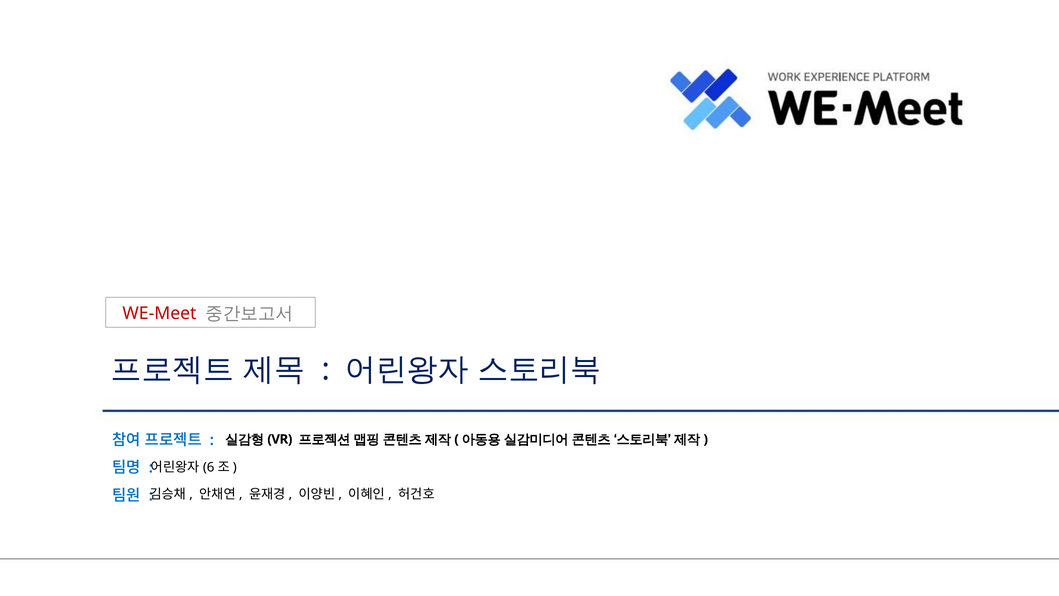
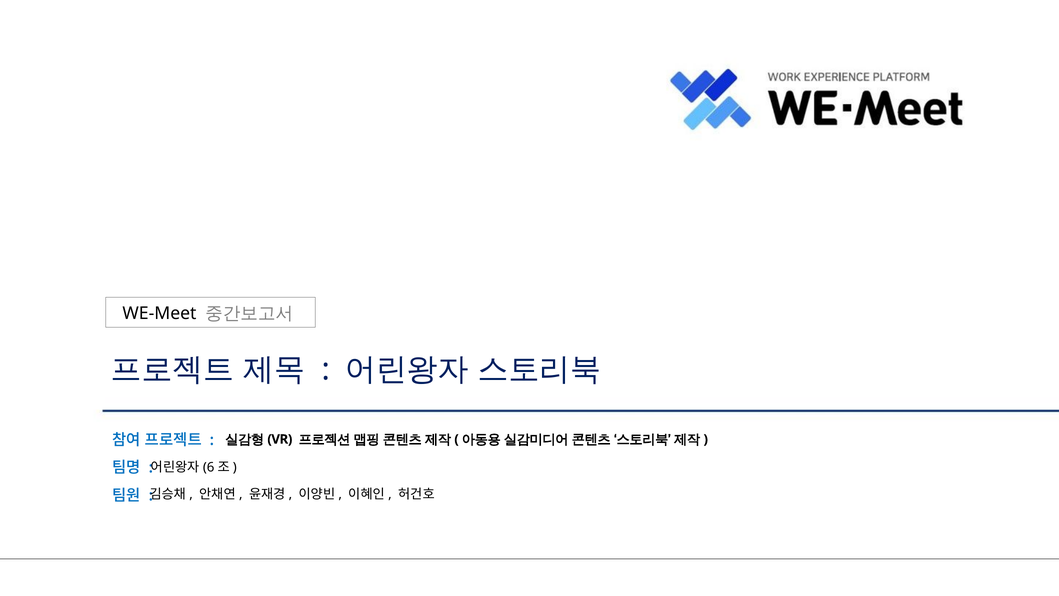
WE-Meet colour: red -> black (159, 313)
